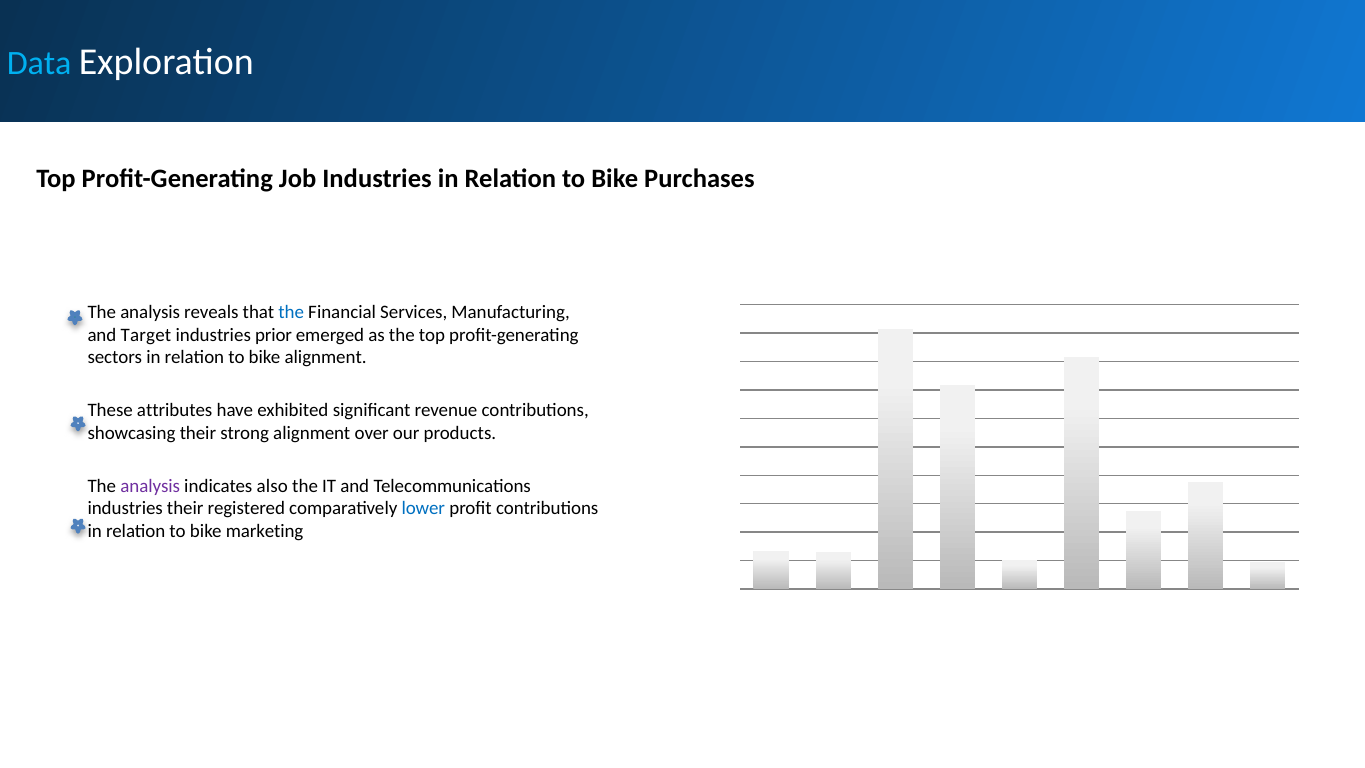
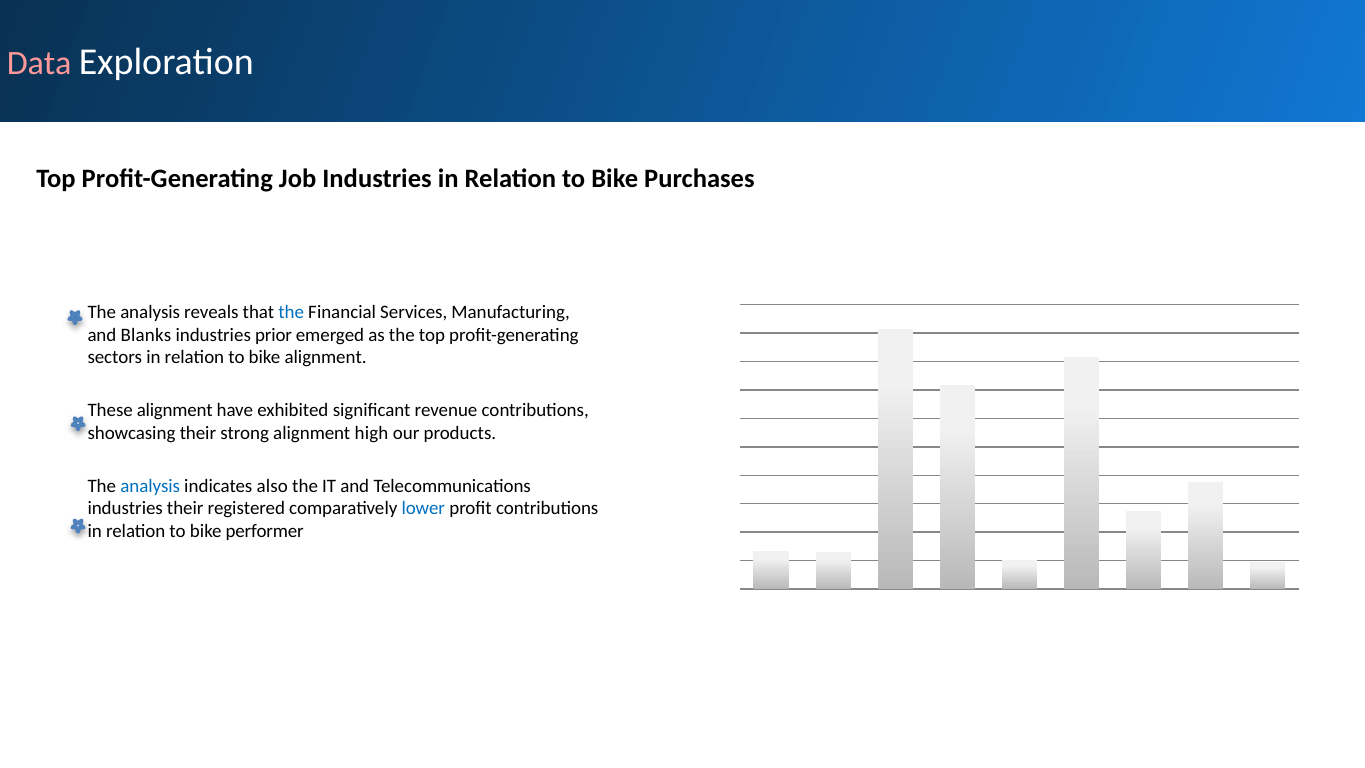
Data colour: light blue -> pink (39, 63)
Target: Target -> Blanks (146, 335)
These attributes: attributes -> alignment (175, 410)
over: over -> high (372, 433)
analysis colour: purple -> blue (150, 486)
marketing: marketing -> performer (265, 531)
